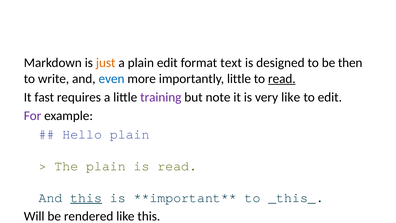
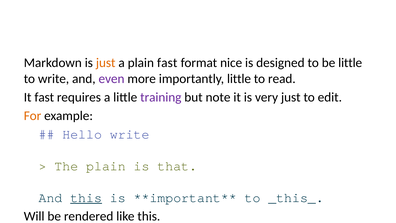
plain edit: edit -> fast (167, 63)
text: text -> nice (231, 63)
be then: then -> little (350, 63)
even colour: blue -> purple (112, 79)
read underline: present -> none (282, 79)
very like: like -> just (291, 97)
For colour: purple -> orange (32, 116)
Hello plain: plain -> write (130, 134)
is read: read -> that (177, 166)
